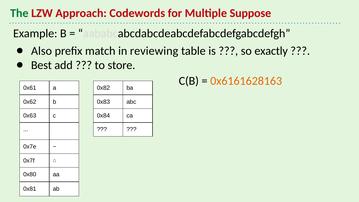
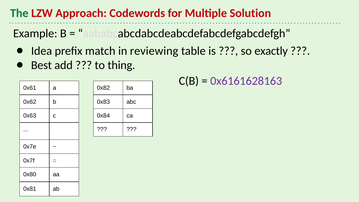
Suppose: Suppose -> Solution (250, 13)
Also: Also -> Idea (42, 51)
store: store -> thing (121, 65)
0x6161628163 colour: orange -> purple (246, 81)
